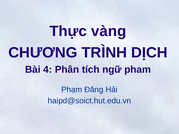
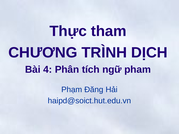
vàng: vàng -> tham (109, 31)
